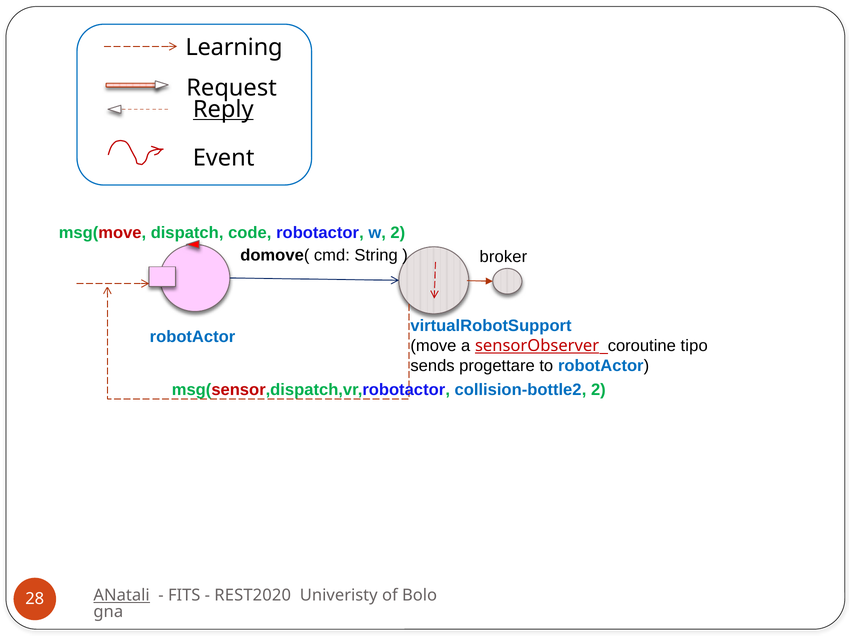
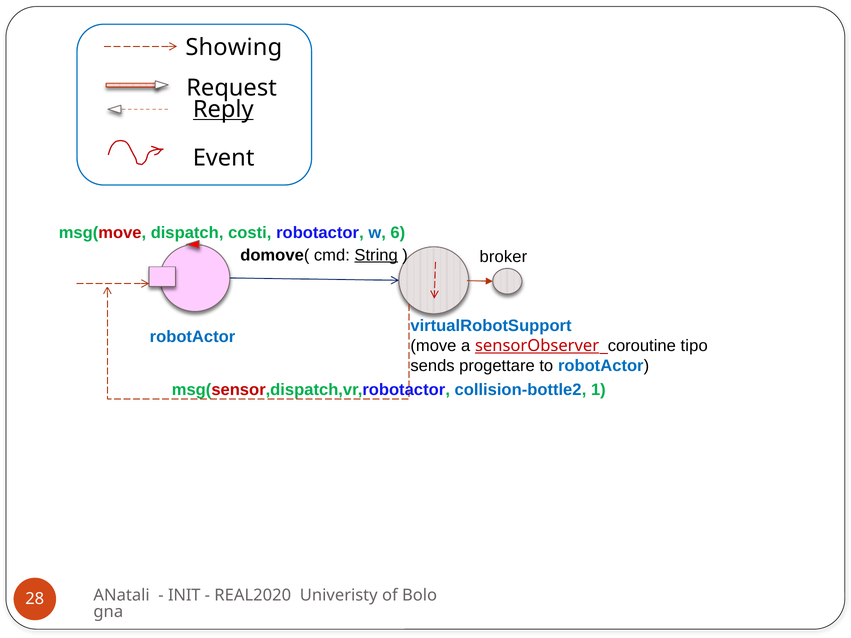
Learning: Learning -> Showing (234, 47)
code: code -> costi (250, 233)
w 2: 2 -> 6 (398, 233)
String underline: none -> present (376, 255)
collision-bottle2 2: 2 -> 1 (598, 390)
ANatali underline: present -> none (122, 595)
FITS: FITS -> INIT (184, 595)
REST2020: REST2020 -> REAL2020 (253, 595)
